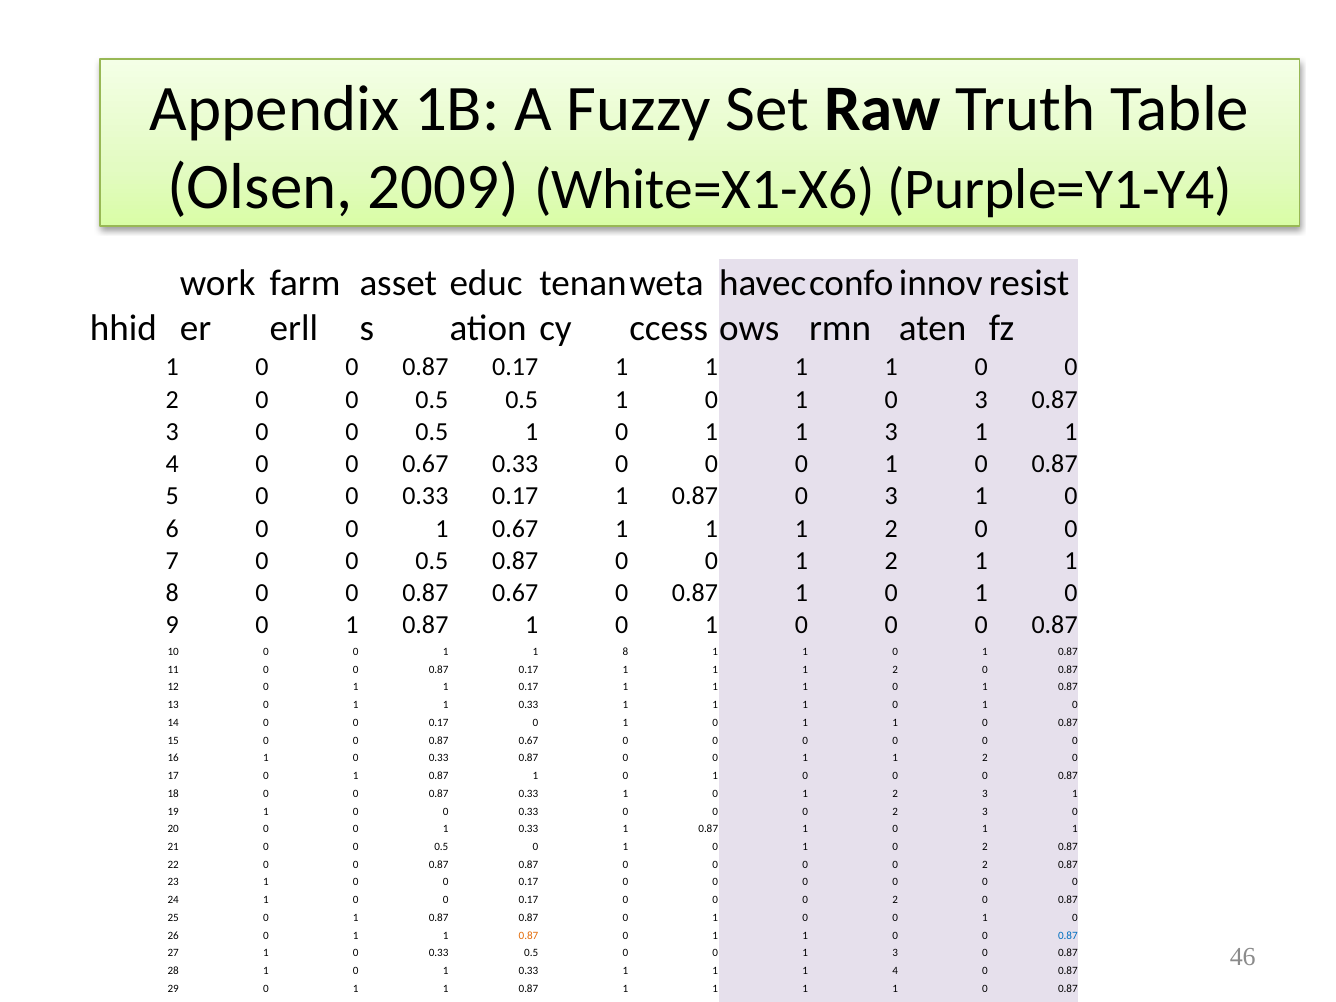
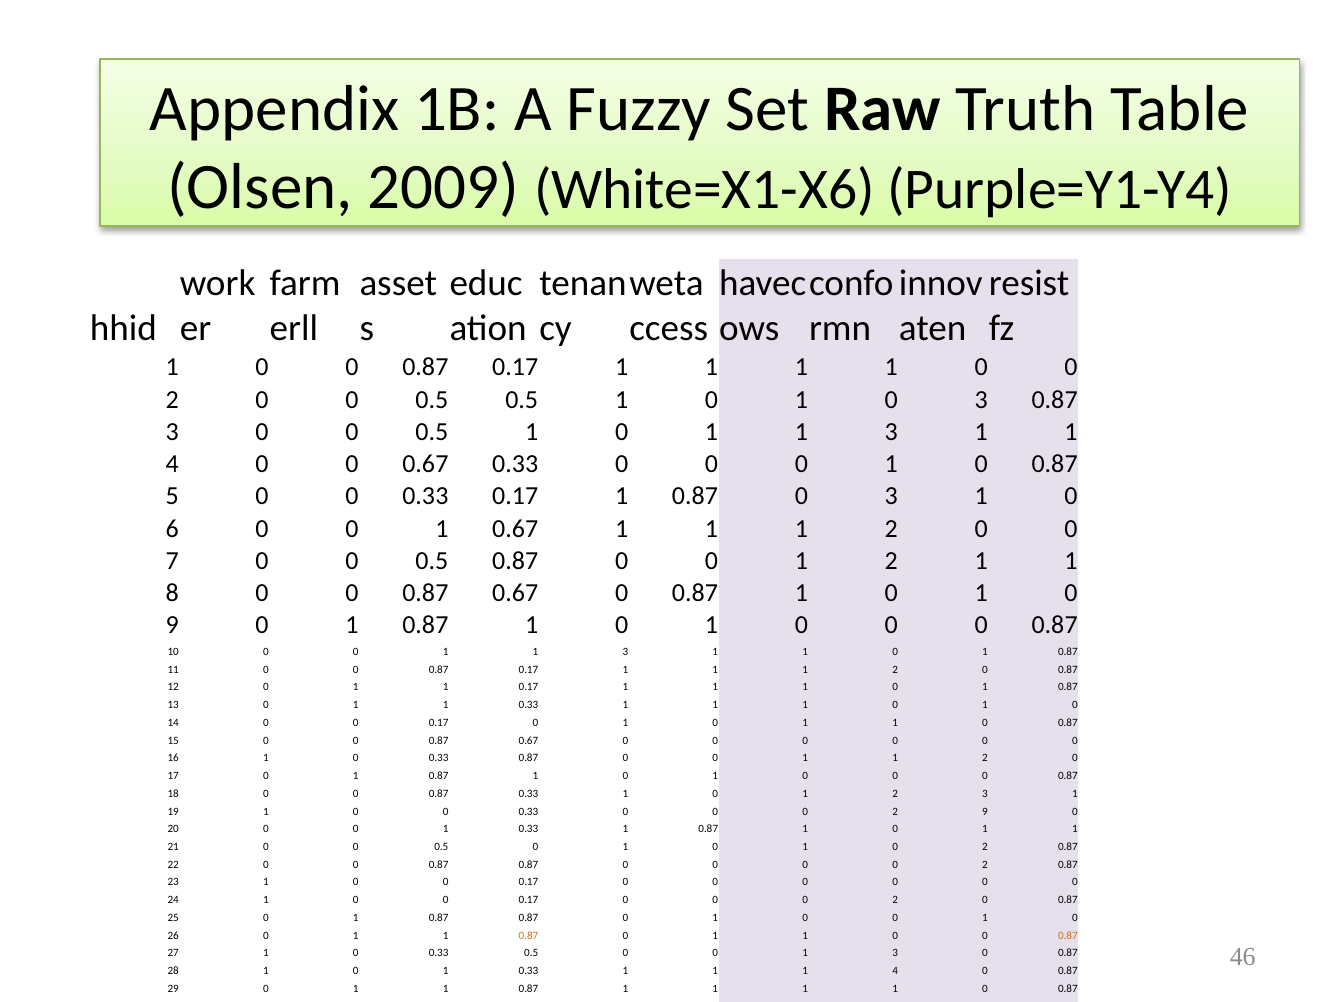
8: 8 -> 3 (625, 652)
0 2 3: 3 -> 9 (985, 811)
0.87 colour: blue -> orange (1068, 935)
